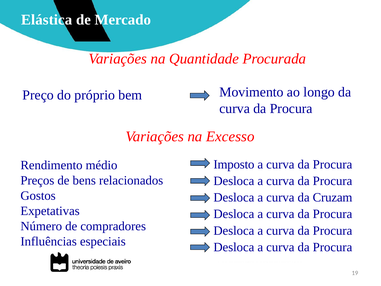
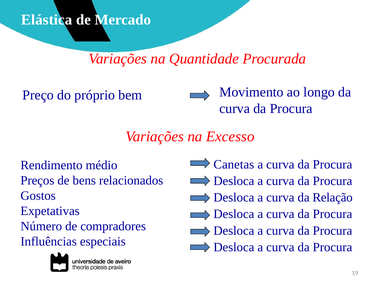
Imposto: Imposto -> Canetas (234, 164)
Cruzam: Cruzam -> Relação (333, 197)
